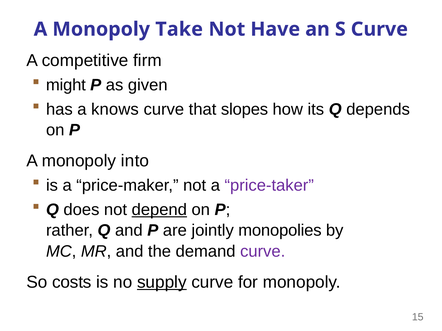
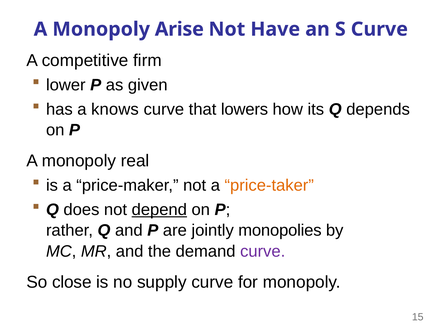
Take: Take -> Arise (179, 29)
might: might -> lower (66, 85)
slopes: slopes -> lowers (245, 109)
into: into -> real (135, 161)
price-taker colour: purple -> orange (269, 186)
costs: costs -> close (72, 282)
supply underline: present -> none (162, 282)
